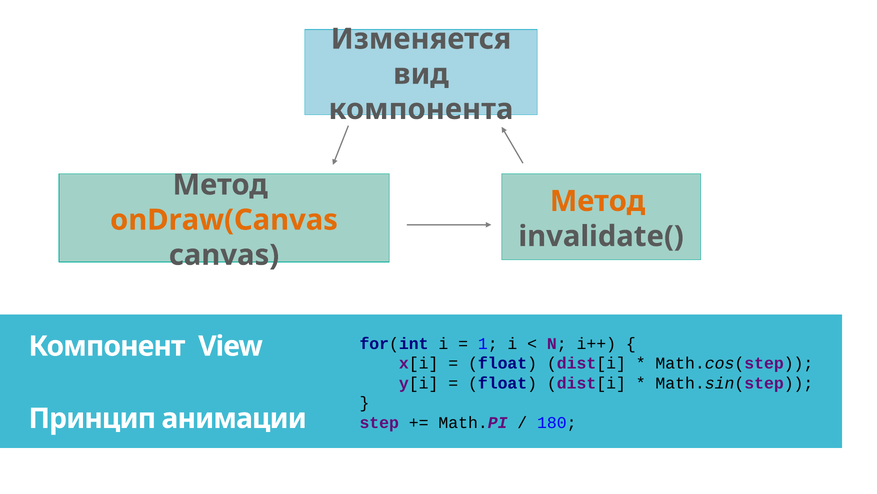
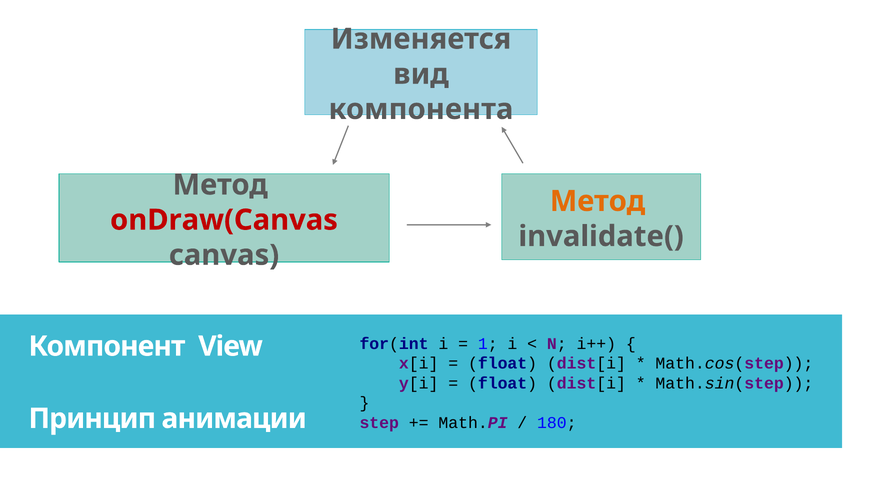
onDraw(Canvas colour: orange -> red (224, 220)
